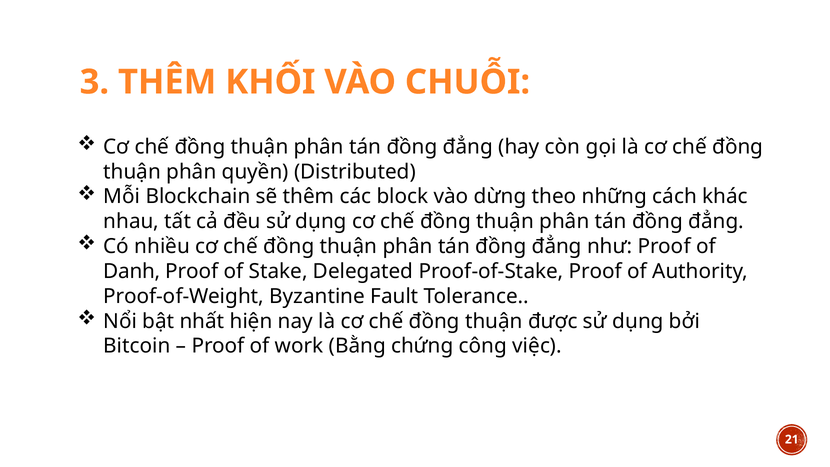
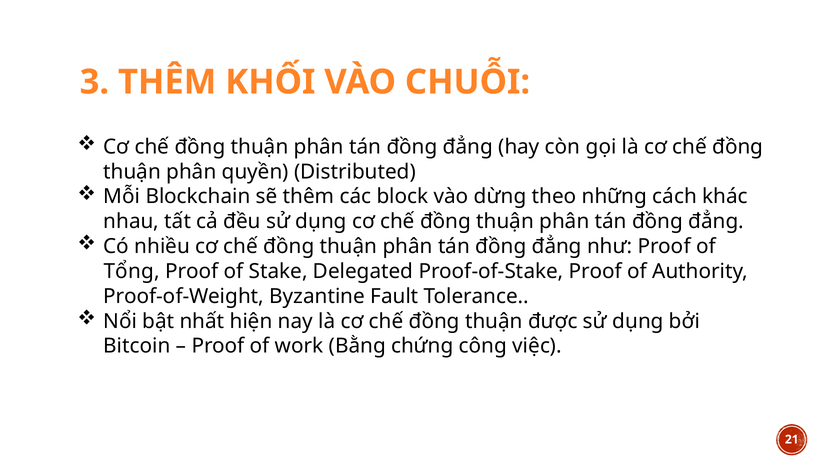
Danh: Danh -> Tổng (132, 271)
